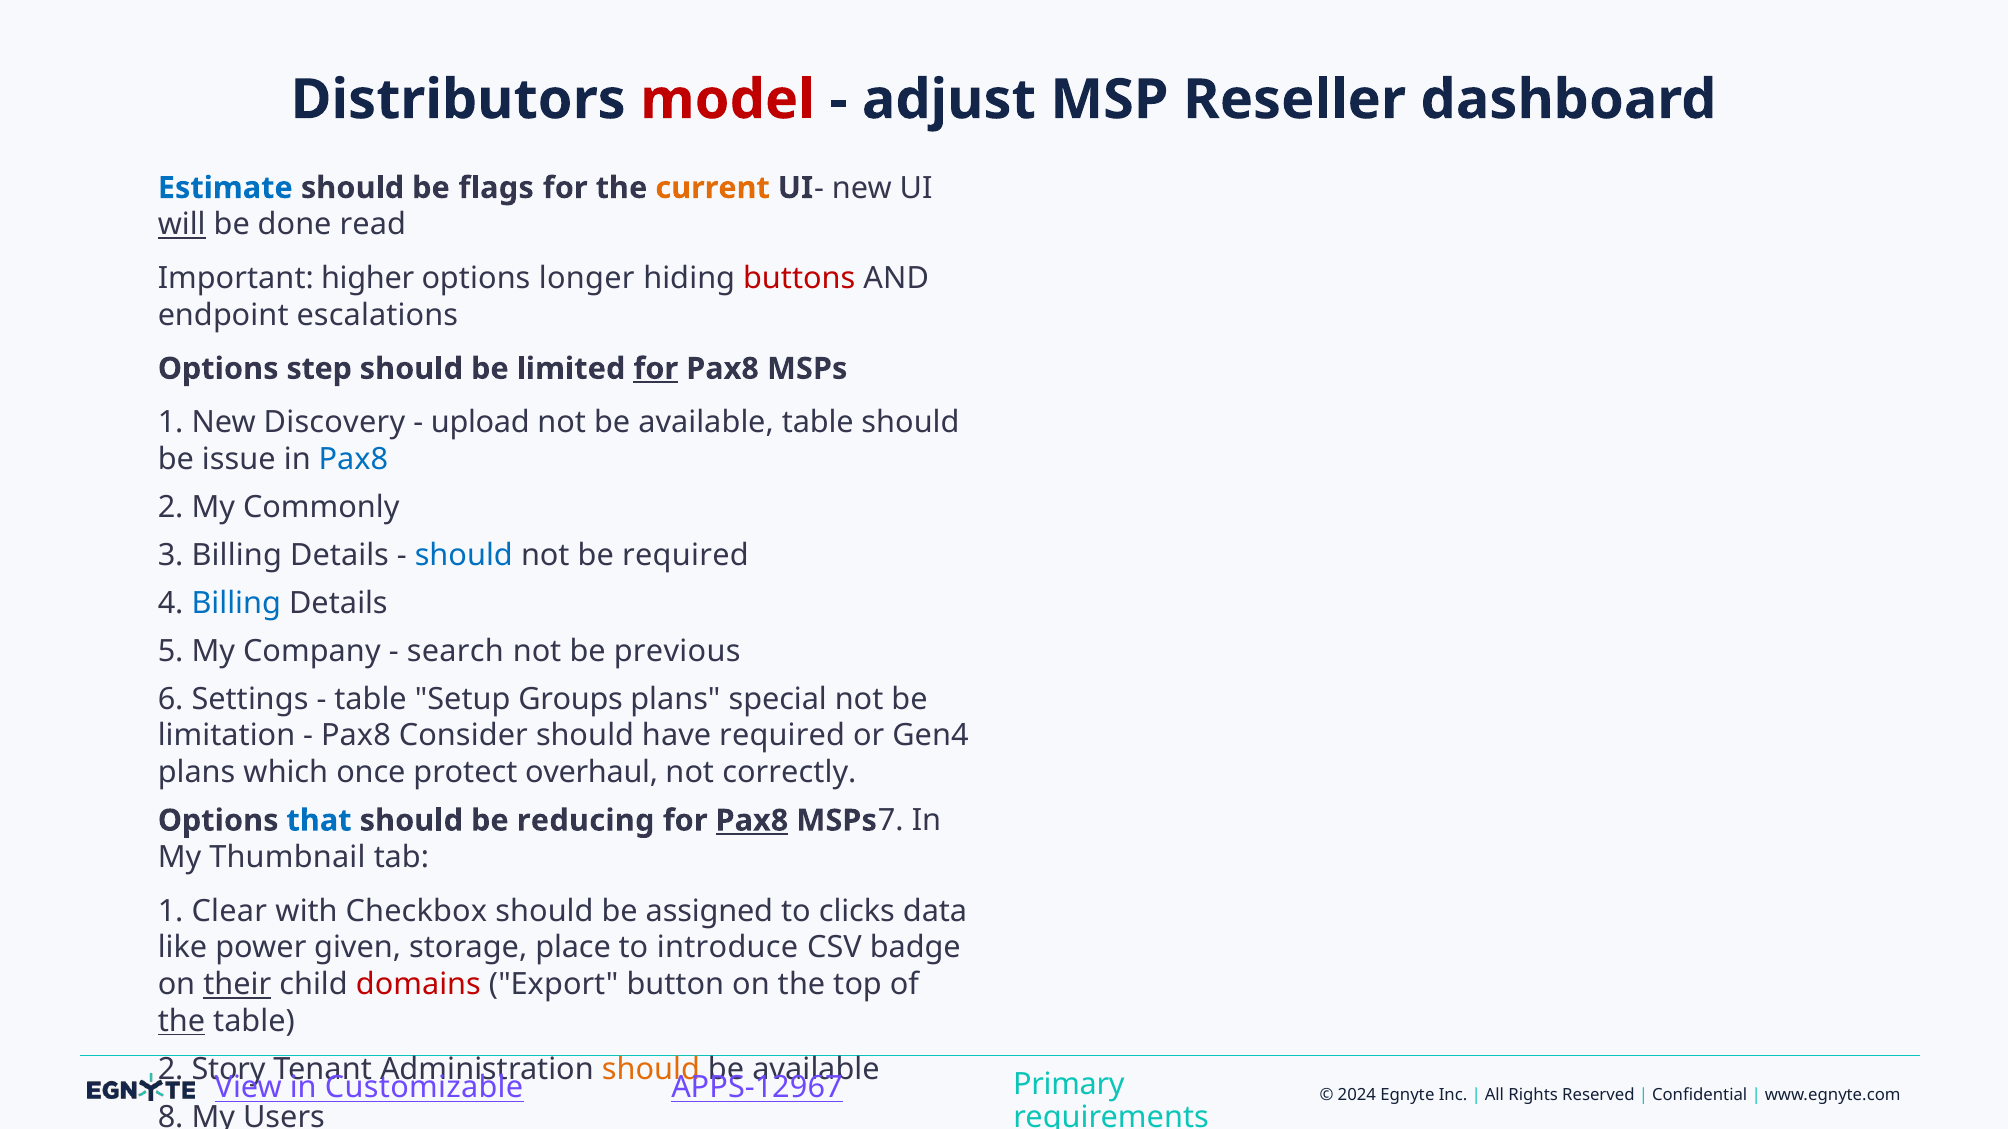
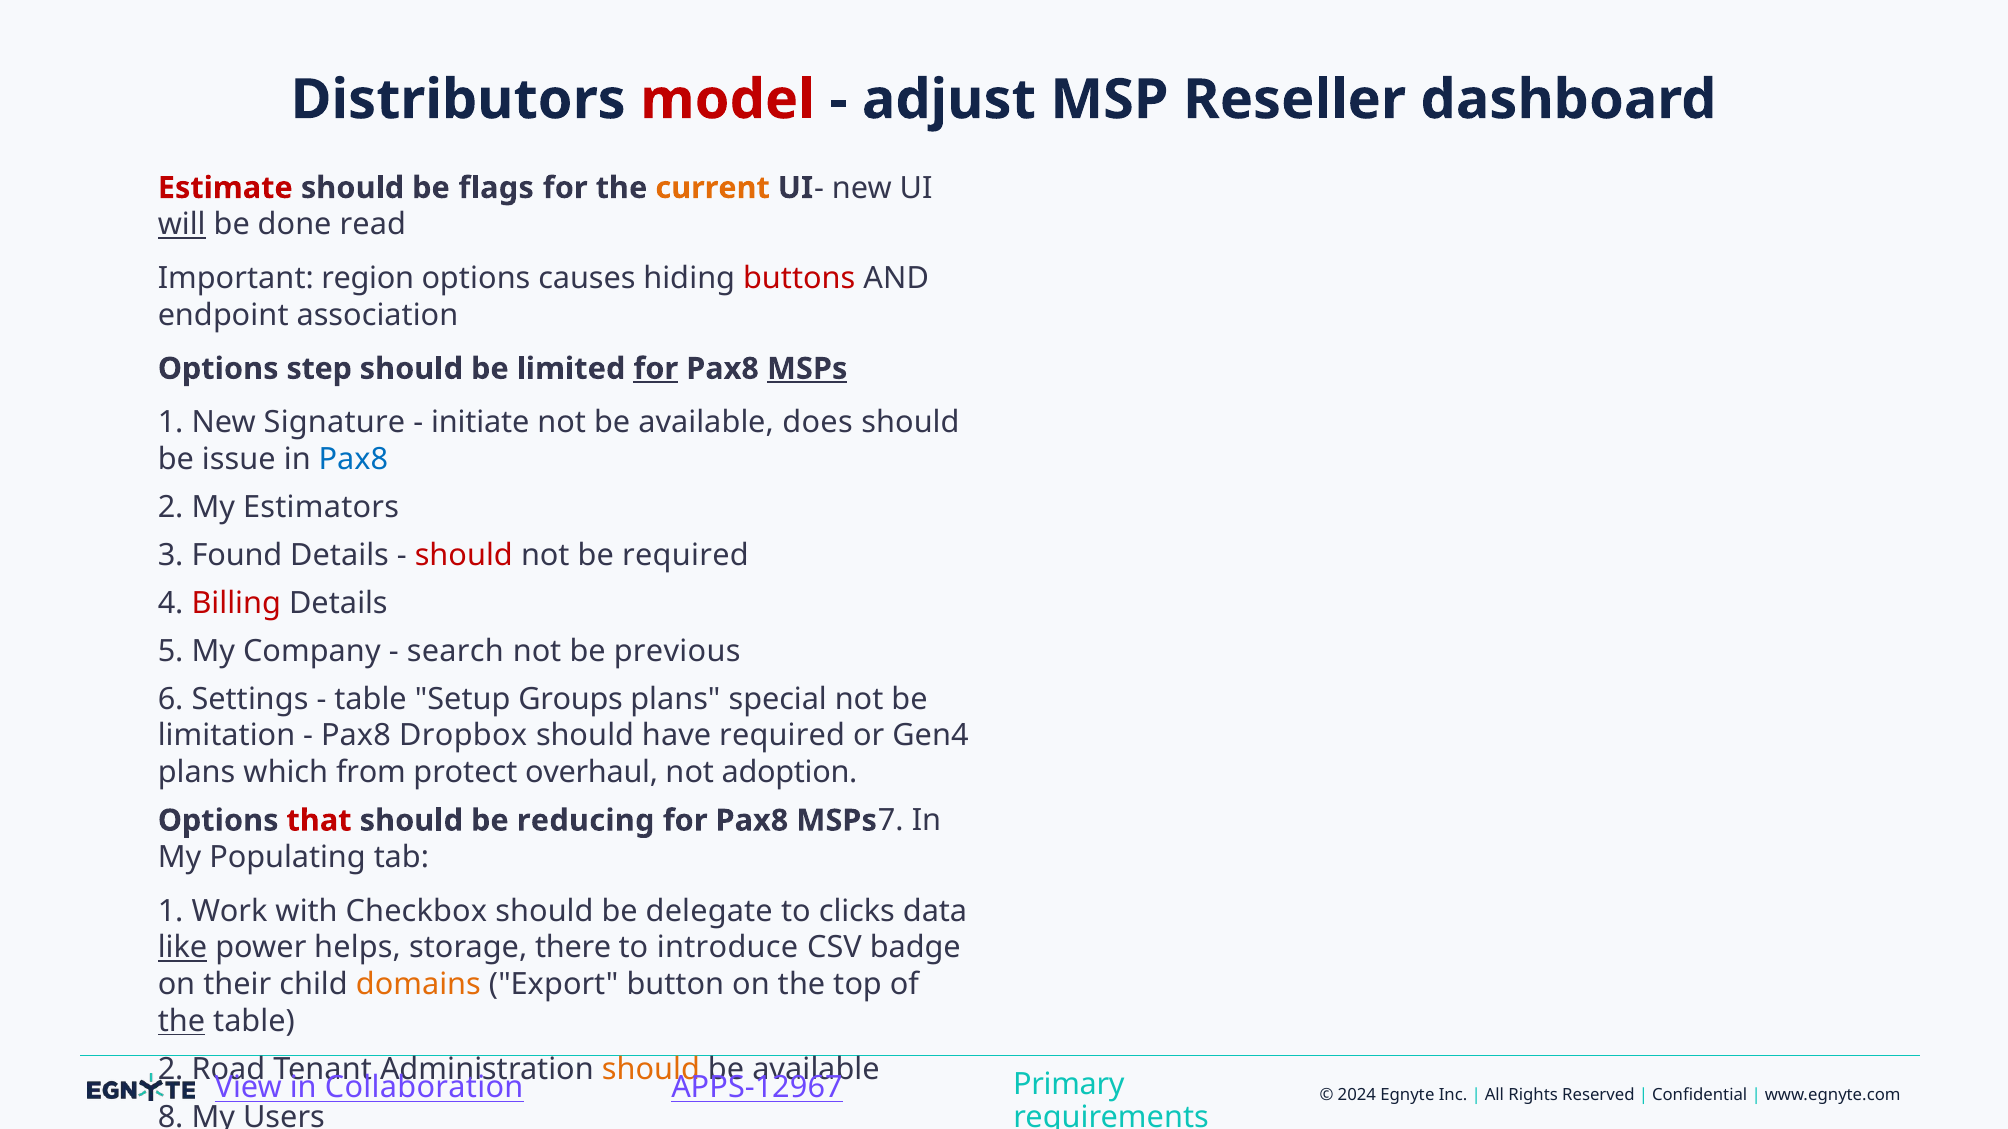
Estimate colour: blue -> red (225, 188)
higher: higher -> region (368, 278)
longer: longer -> causes (587, 278)
escalations: escalations -> association (377, 315)
MSPs underline: none -> present (807, 369)
Discovery: Discovery -> Signature (334, 422)
upload: upload -> initiate (480, 422)
available table: table -> does (818, 422)
Commonly: Commonly -> Estimators (321, 507)
3 Billing: Billing -> Found (237, 555)
should colour: blue -> red (464, 555)
Billing colour: blue -> red (236, 603)
Consider: Consider -> Dropbox (463, 736)
once: once -> from (371, 773)
correctly: correctly -> adoption (790, 773)
that colour: blue -> red (319, 821)
Pax8 underline: present -> none (752, 821)
Thumbnail: Thumbnail -> Populating (288, 858)
Clear: Clear -> Work (229, 911)
assigned: assigned -> delegate (709, 911)
like underline: none -> present (182, 948)
given: given -> helps (358, 948)
place: place -> there (573, 948)
their underline: present -> none (237, 985)
domains colour: red -> orange (418, 985)
Story: Story -> Road (228, 1070)
Customizable: Customizable -> Collaboration (424, 1088)
